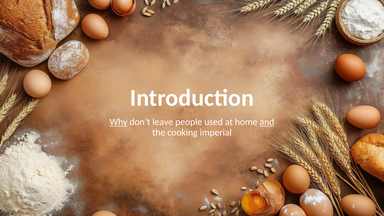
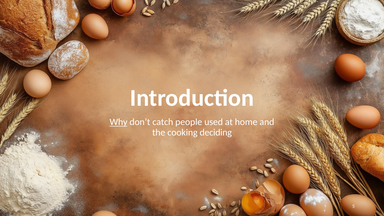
leave: leave -> catch (163, 122)
and underline: present -> none (267, 122)
imperial: imperial -> deciding (216, 132)
